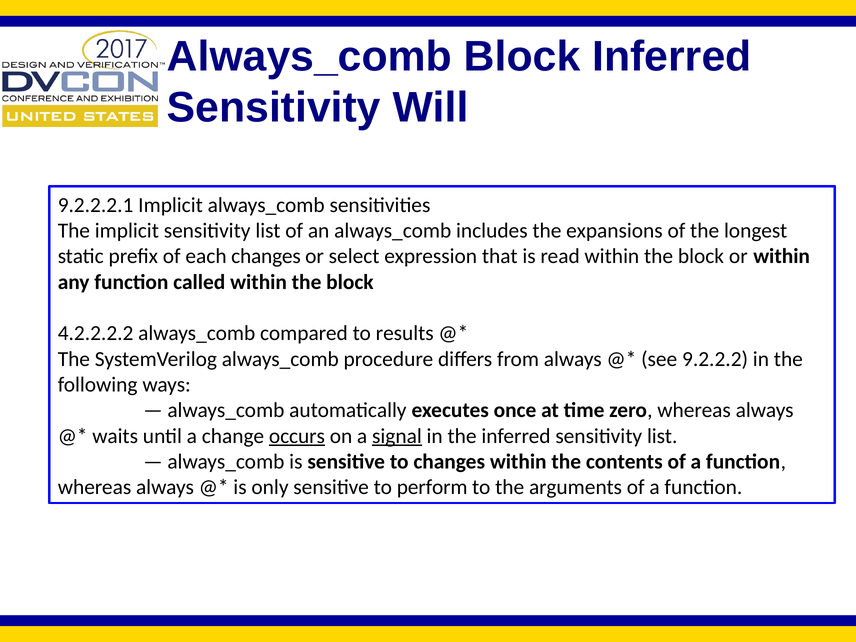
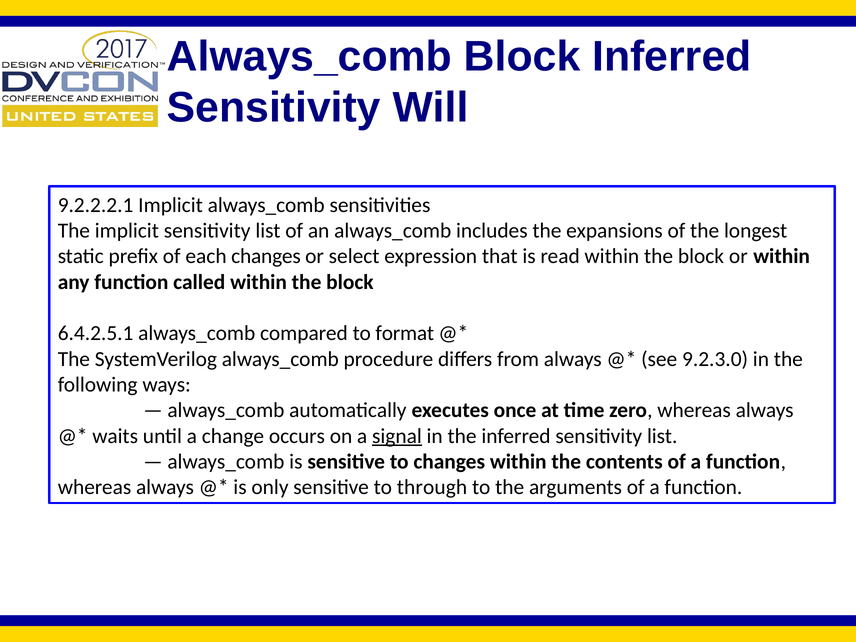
4.2.2.2.2: 4.2.2.2.2 -> 6.4.2.5.1 (96, 333)
results: results -> format (405, 333)
9.2.2.2: 9.2.2.2 -> 9.2.3.0 (715, 359)
occurs underline: present -> none (297, 436)
perform: perform -> through (432, 487)
